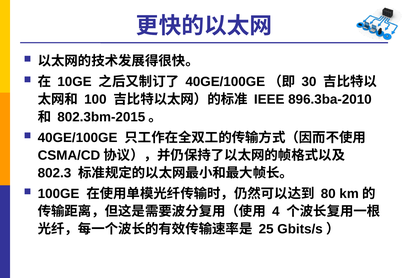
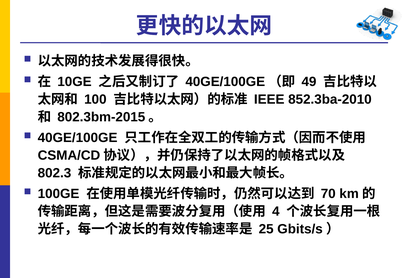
30: 30 -> 49 (309, 82)
896.3ba-2010: 896.3ba-2010 -> 852.3ba-2010 (330, 99)
80: 80 -> 70 (328, 194)
